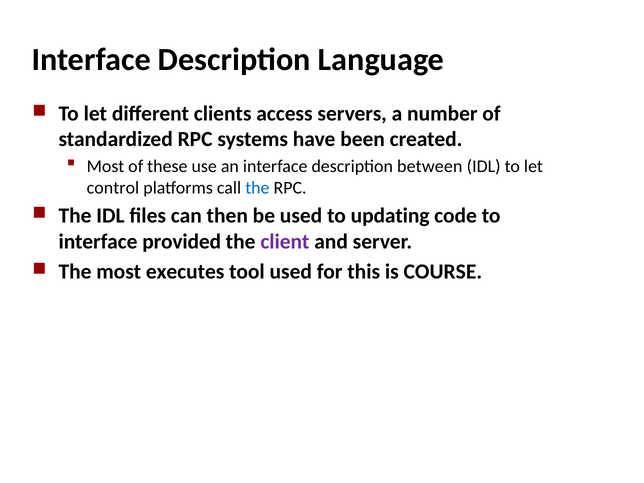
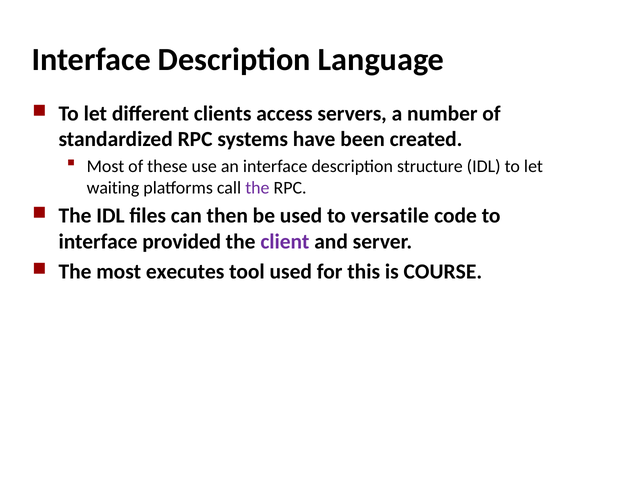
between: between -> structure (430, 166)
control: control -> waiting (113, 188)
the colour: blue -> purple (257, 188)
updating: updating -> versatile (390, 216)
